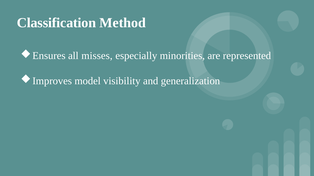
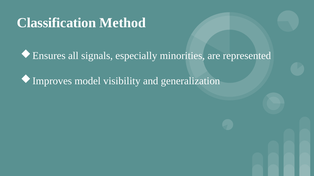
misses: misses -> signals (97, 56)
